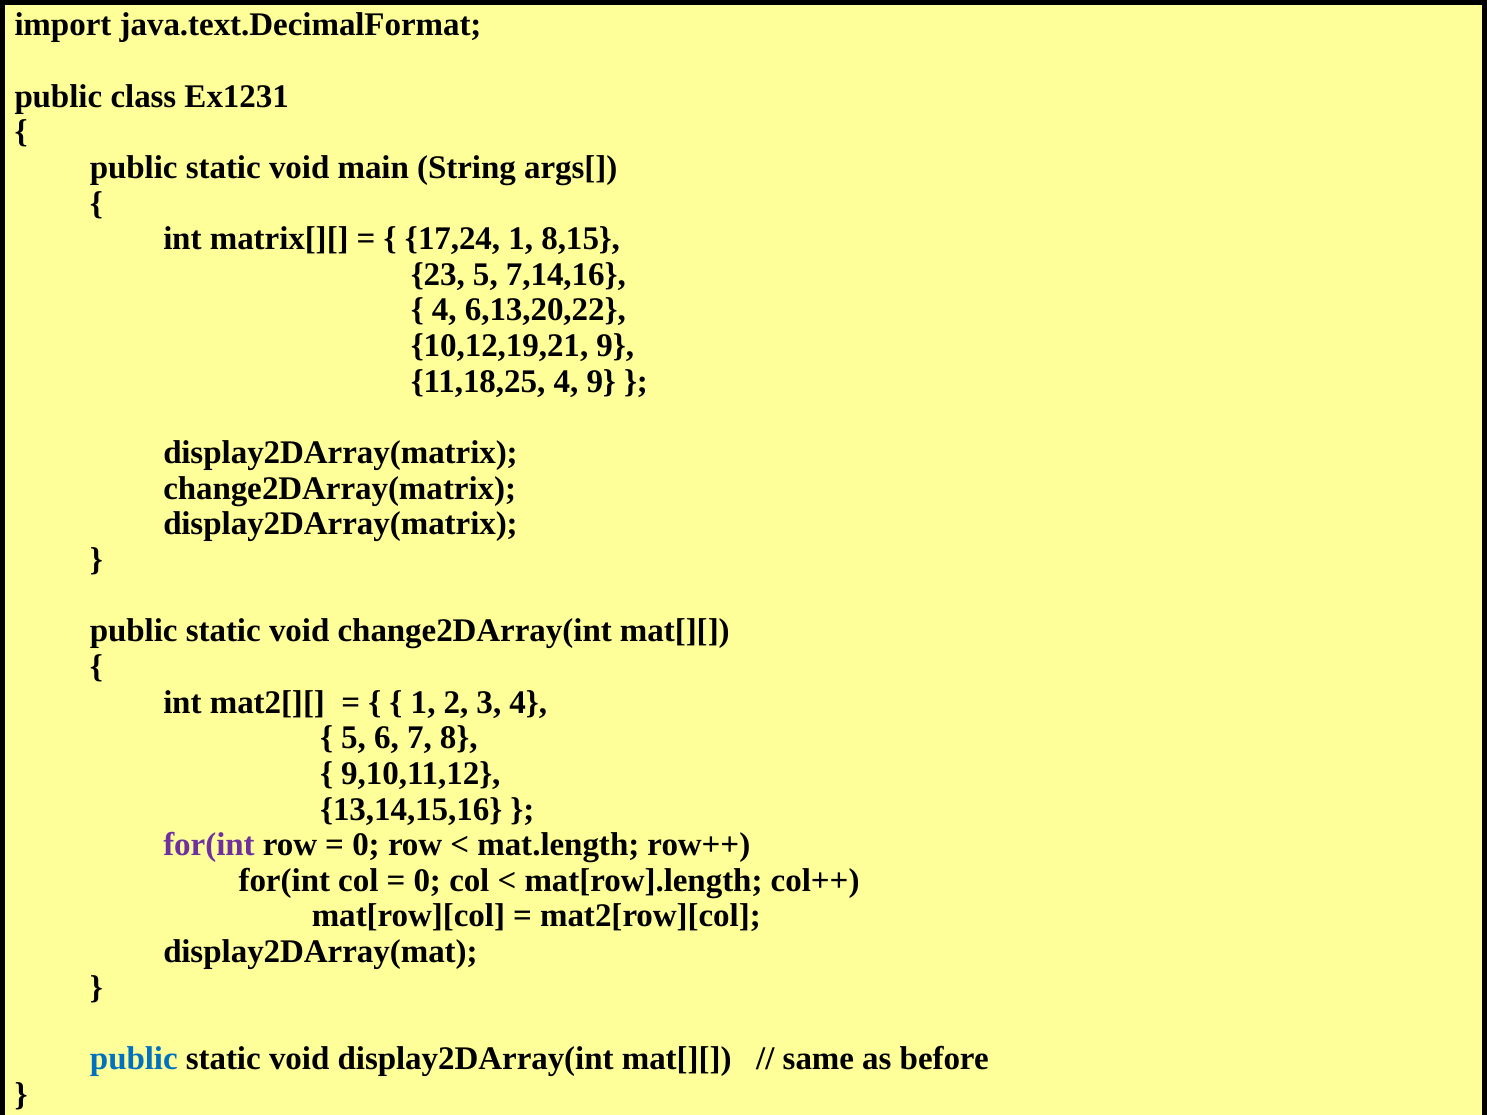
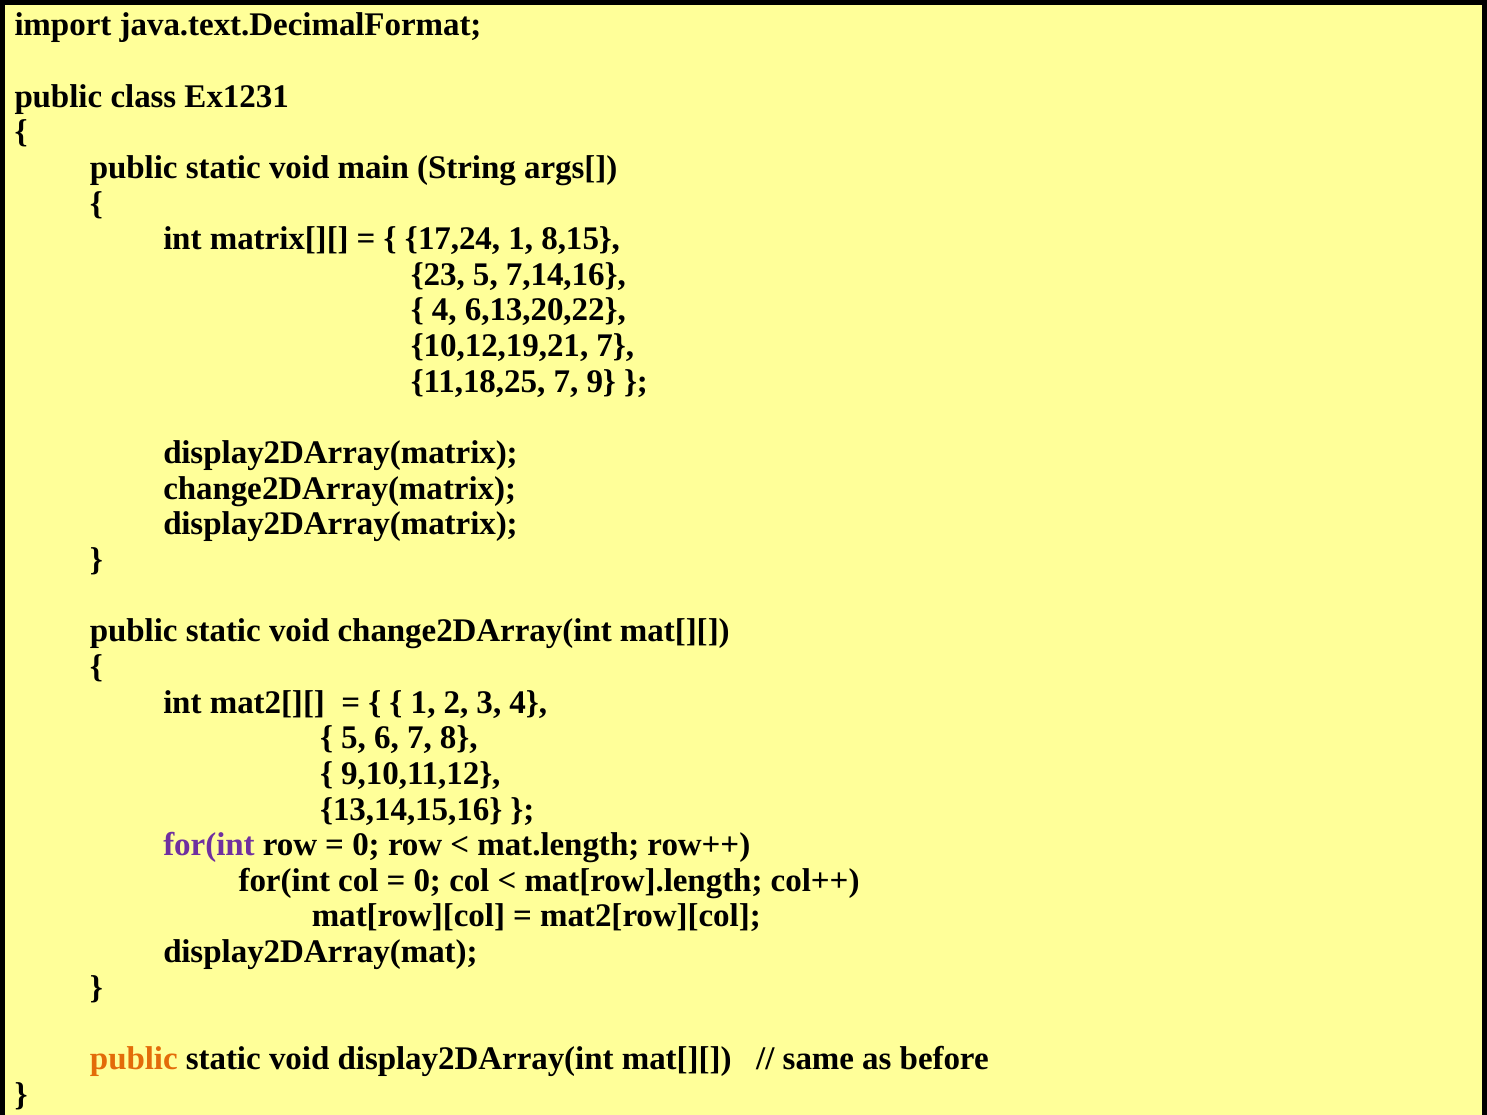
10,12,19,21 9: 9 -> 7 (615, 346)
11,18,25 4: 4 -> 7 (566, 381)
public colour: blue -> orange (134, 1059)
